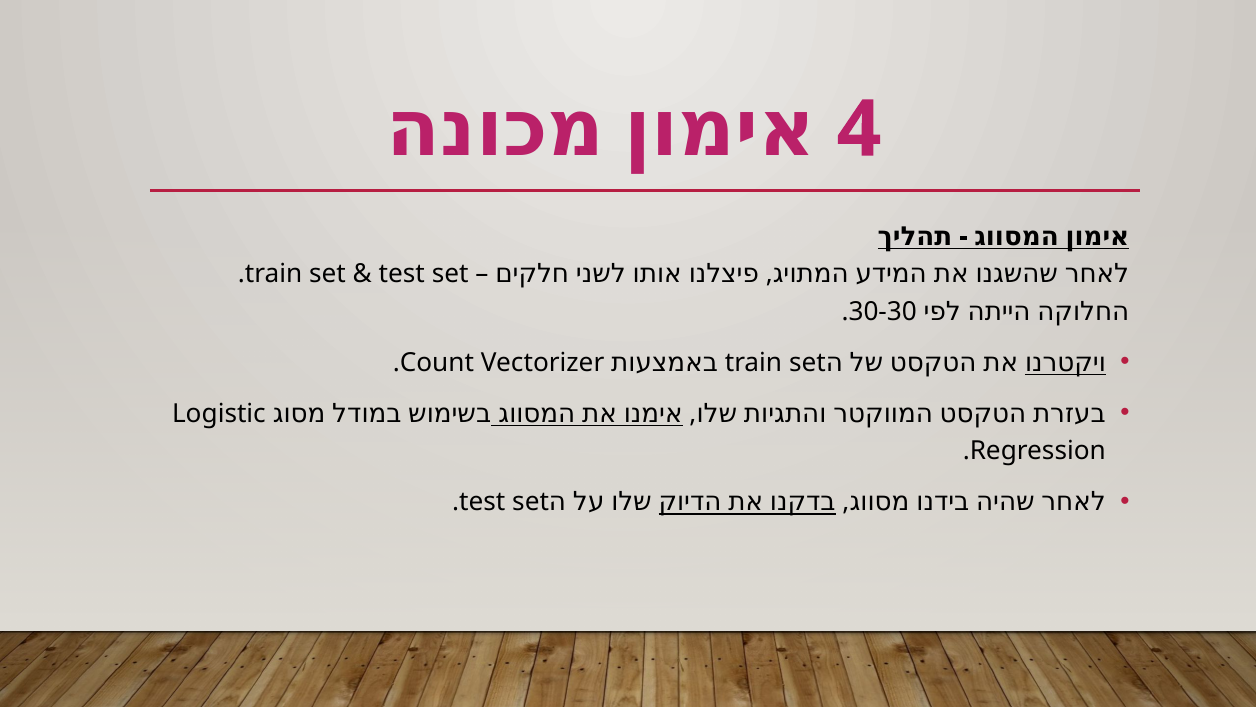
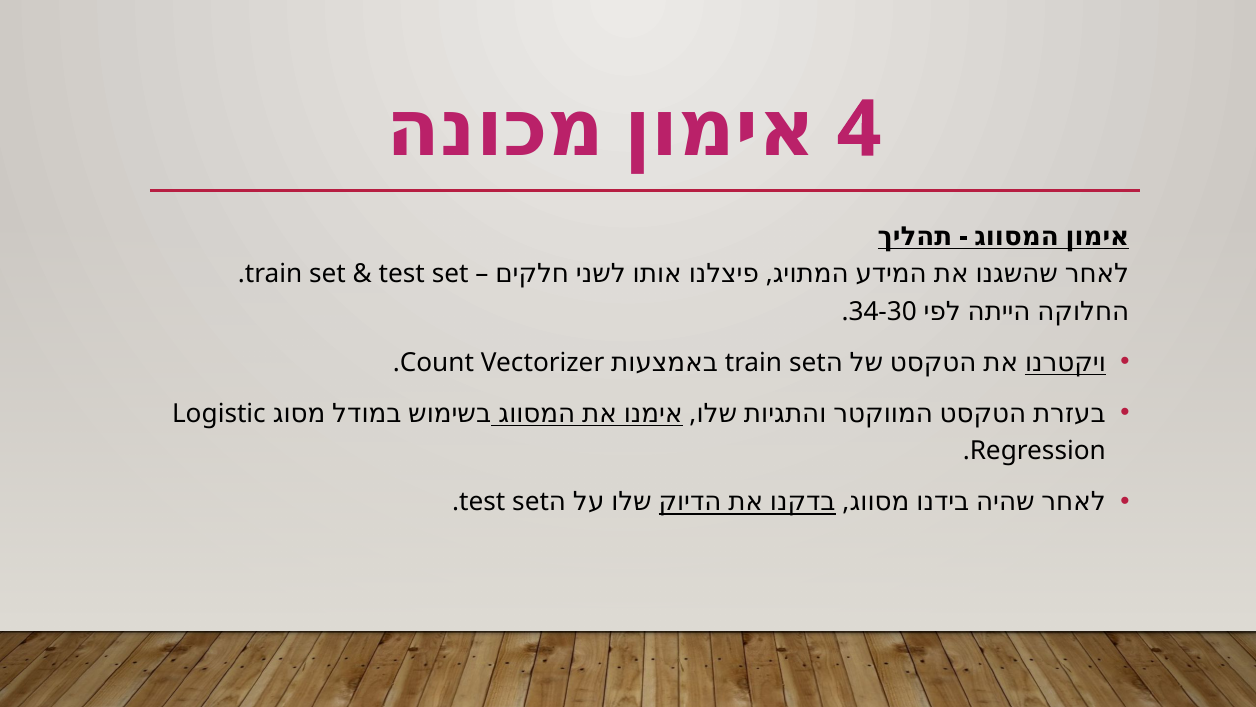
30-30: 30-30 -> 34-30 (883, 312)
